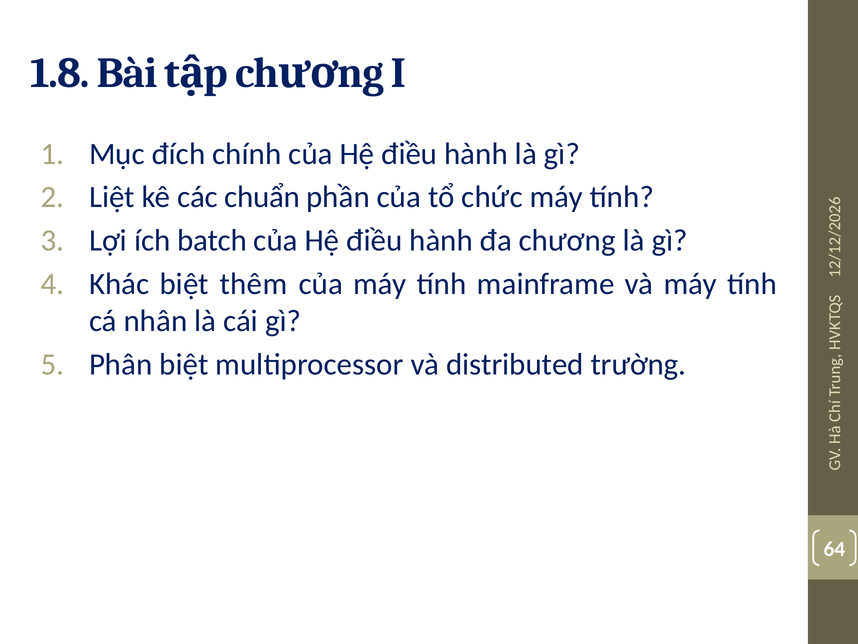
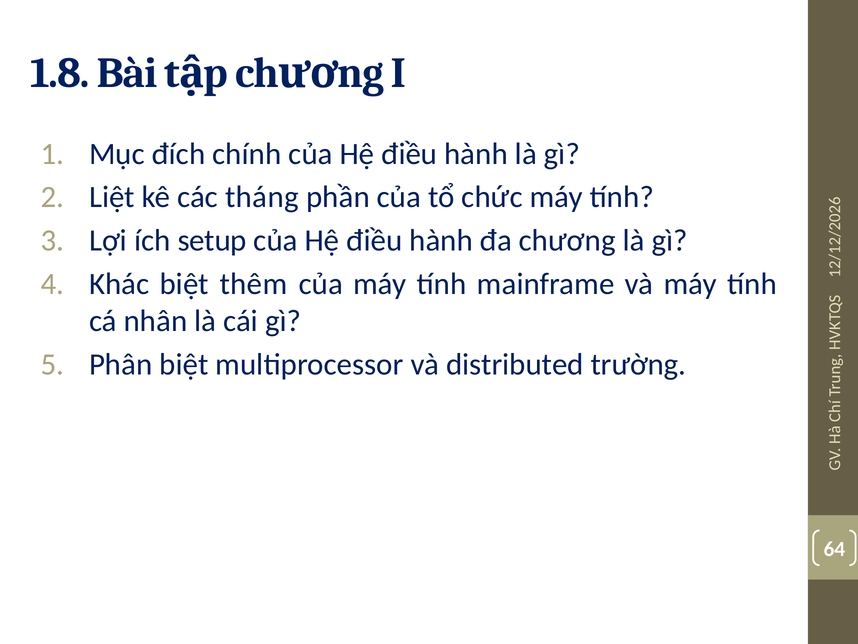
chuẩn: chuẩn -> tháng (262, 197)
batch: batch -> setup (212, 240)
